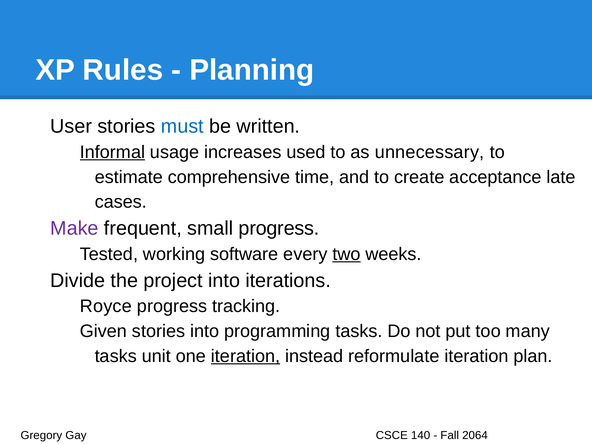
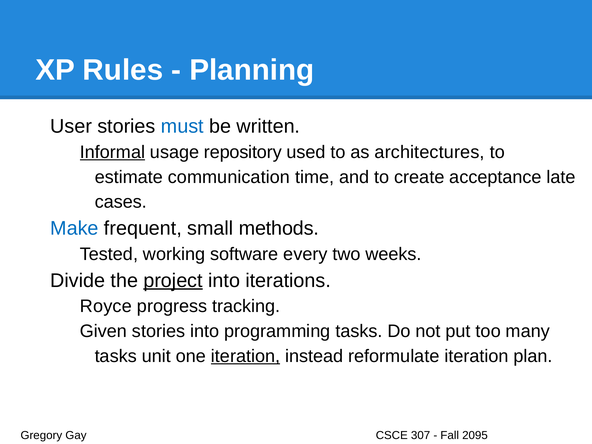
increases: increases -> repository (243, 152)
unnecessary: unnecessary -> architectures (430, 152)
comprehensive: comprehensive -> communication (229, 177)
Make colour: purple -> blue (74, 228)
small progress: progress -> methods (279, 228)
two underline: present -> none (346, 254)
project underline: none -> present (173, 280)
140: 140 -> 307 (421, 435)
2064: 2064 -> 2095 (475, 435)
